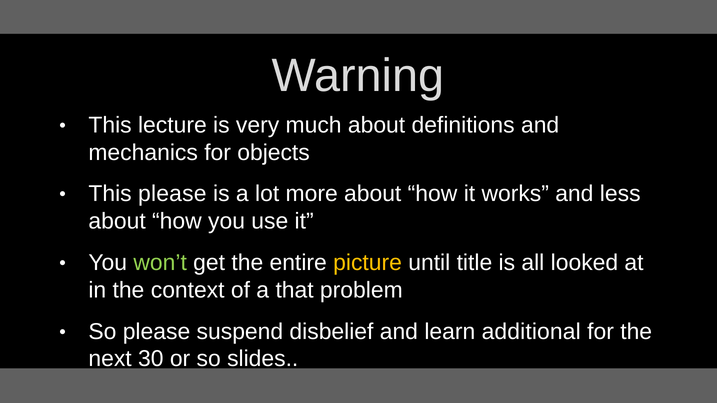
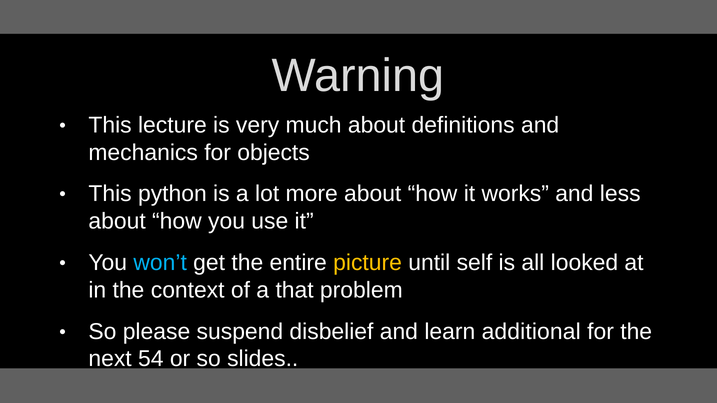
This please: please -> python (172, 194)
won’t colour: light green -> light blue (160, 263)
title: title -> self (474, 263)
30: 30 -> 54 (151, 359)
